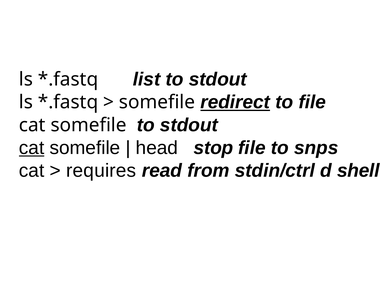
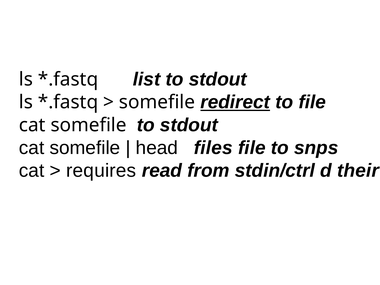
cat underline: present -> none (32, 148)
stop: stop -> files (213, 148)
shell: shell -> their (358, 171)
